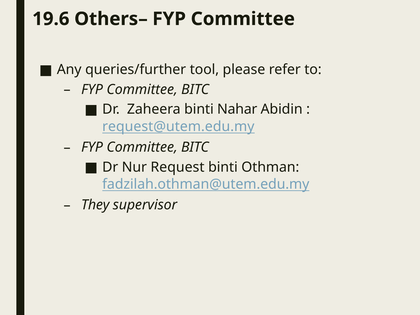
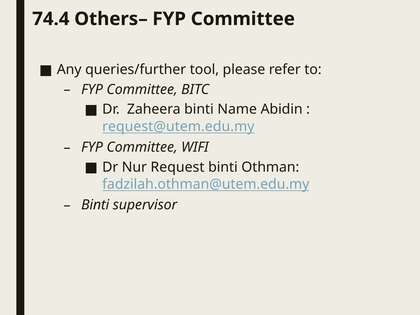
19.6: 19.6 -> 74.4 (51, 19)
Nahar: Nahar -> Name (237, 109)
BITC: BITC -> WIFI (195, 147)
They: They -> Binti (95, 205)
